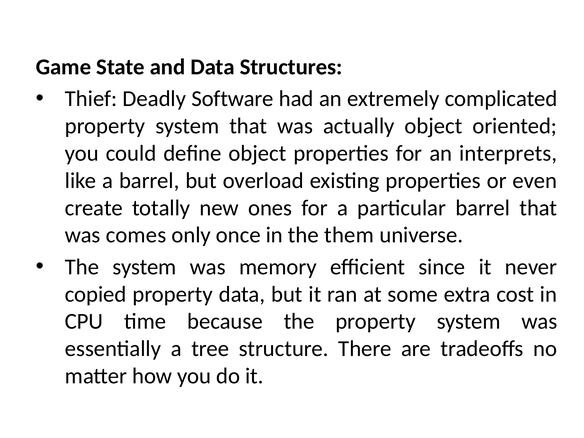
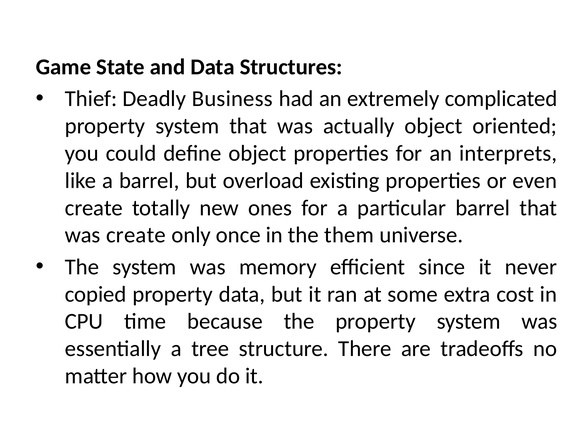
Software: Software -> Business (232, 99)
was comes: comes -> create (136, 235)
